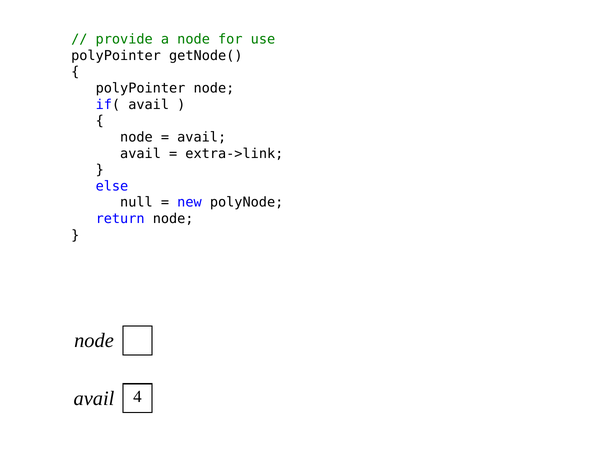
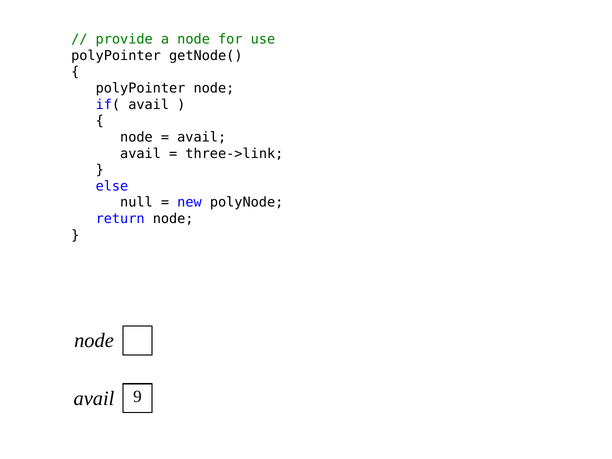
extra->link: extra->link -> three->link (234, 154)
4: 4 -> 9 (137, 396)
